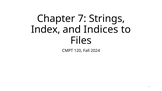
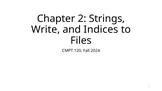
7: 7 -> 2 (82, 19)
Index: Index -> Write (46, 30)
